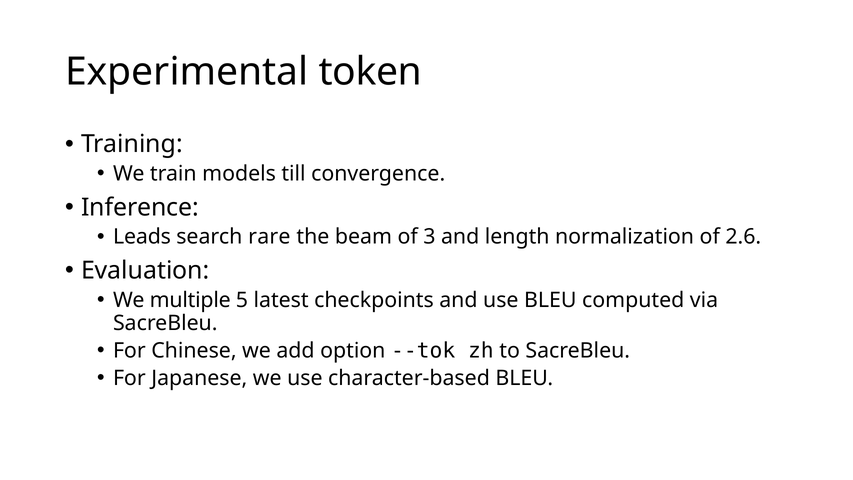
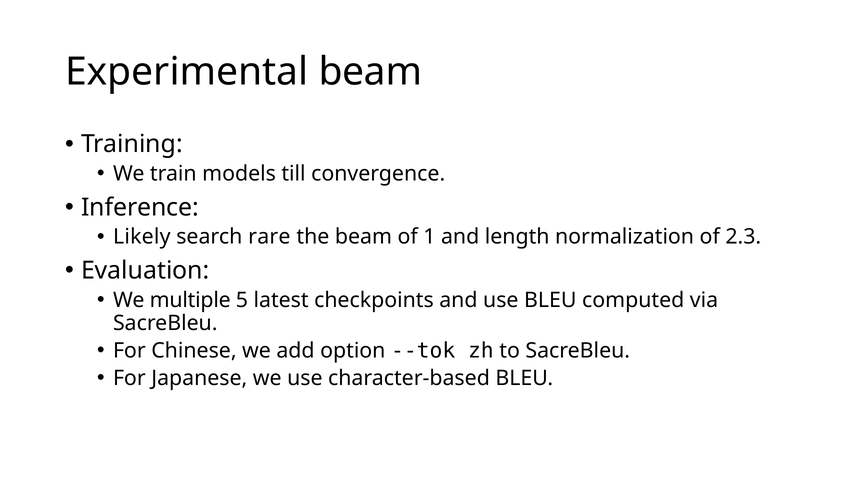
Experimental token: token -> beam (370, 72)
Leads: Leads -> Likely (142, 237)
3: 3 -> 1 (429, 237)
2.6: 2.6 -> 2.3 (743, 237)
